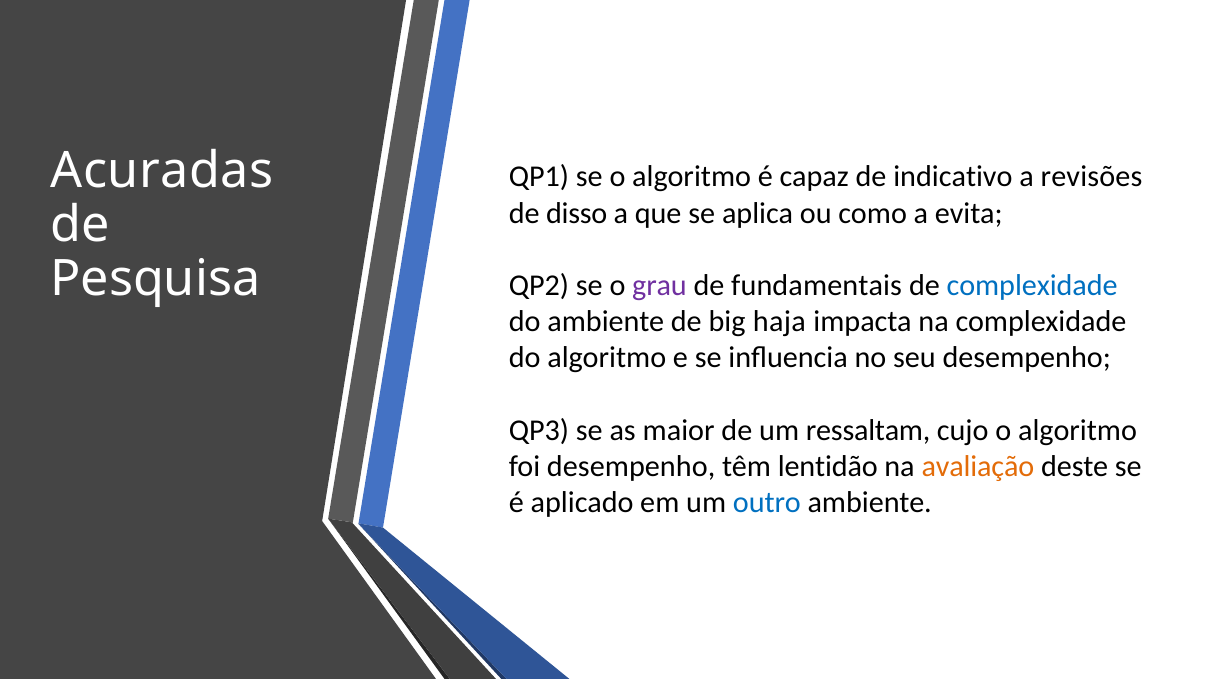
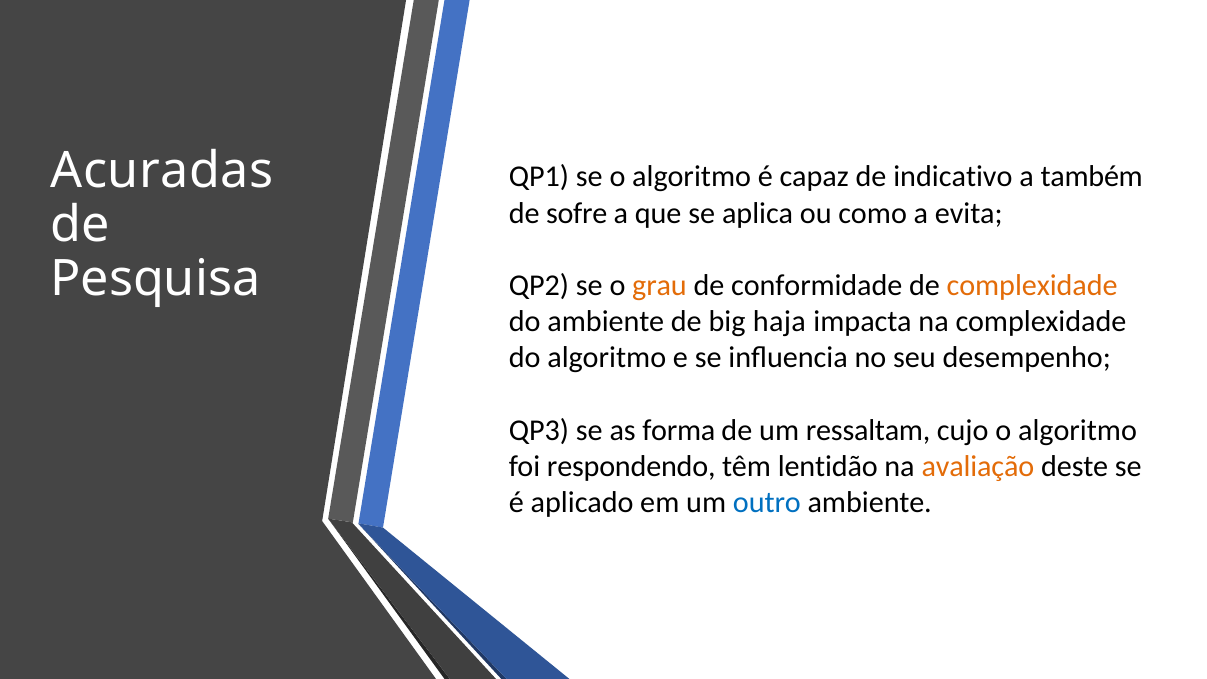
revisões: revisões -> também (1092, 177)
disso: disso -> sofre (577, 213)
grau colour: purple -> orange (660, 286)
fundamentais: fundamentais -> conformidade (817, 286)
complexidade colour: blue -> orange (1032, 286)
maior: maior -> forma (679, 430)
foi desempenho: desempenho -> respondendo (631, 467)
